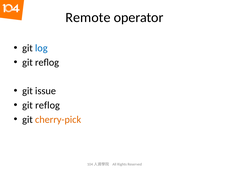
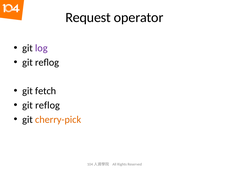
Remote: Remote -> Request (88, 17)
log colour: blue -> purple (41, 48)
issue: issue -> fetch (46, 91)
